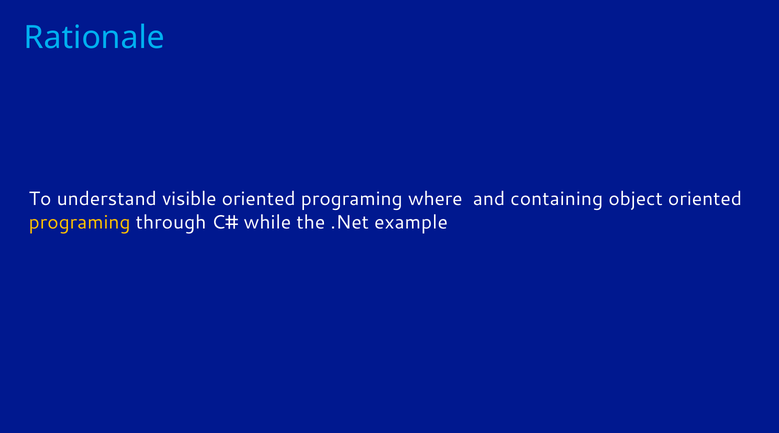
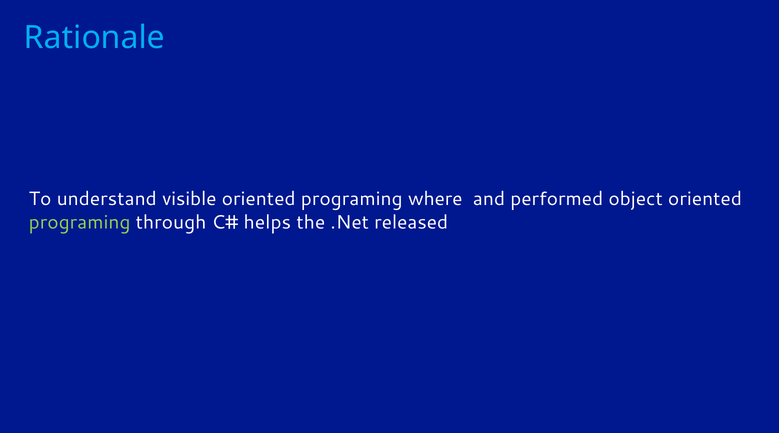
containing: containing -> performed (557, 199)
programing colour: yellow -> light green (80, 222)
while: while -> helps (267, 222)
example: example -> released (411, 222)
